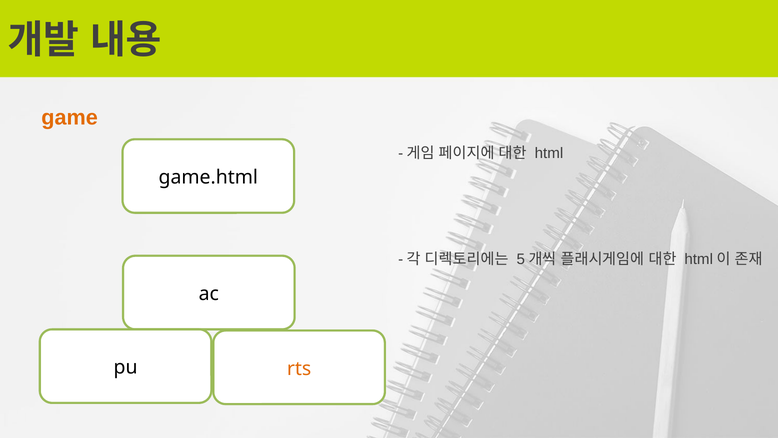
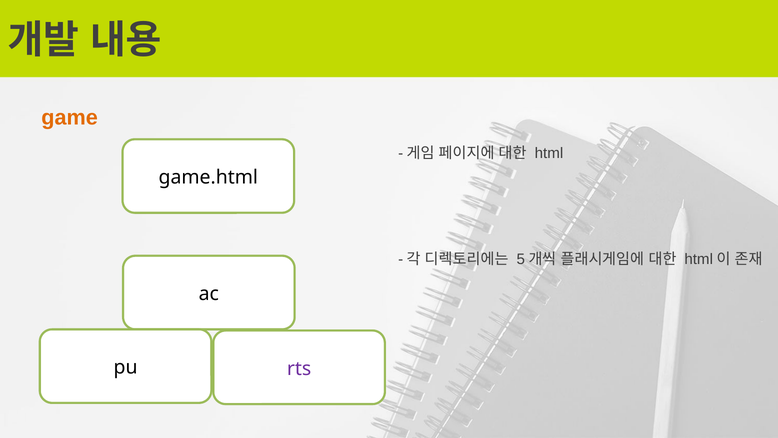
rts colour: orange -> purple (299, 368)
